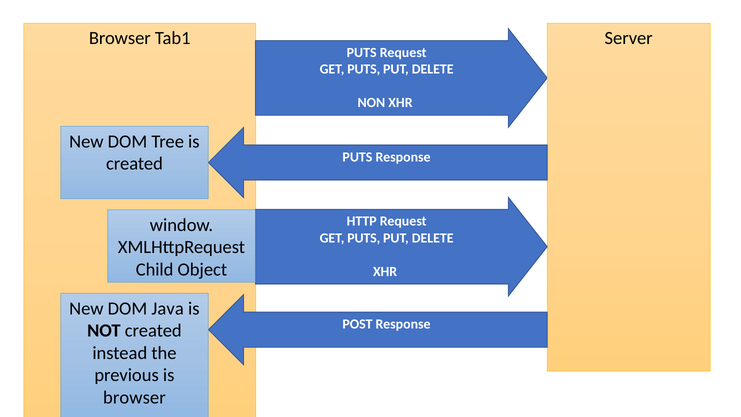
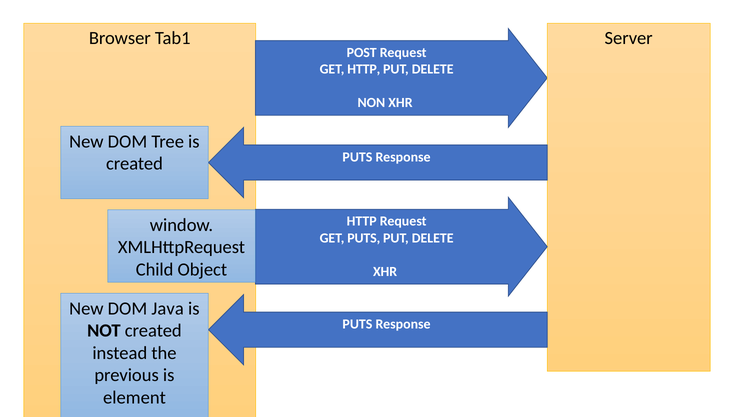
PUTS: PUTS -> POST (362, 53)
PUTS: PUTS -> HTTP (364, 69)
POST: POST -> PUTS (357, 324)
browser: browser -> element (134, 397)
